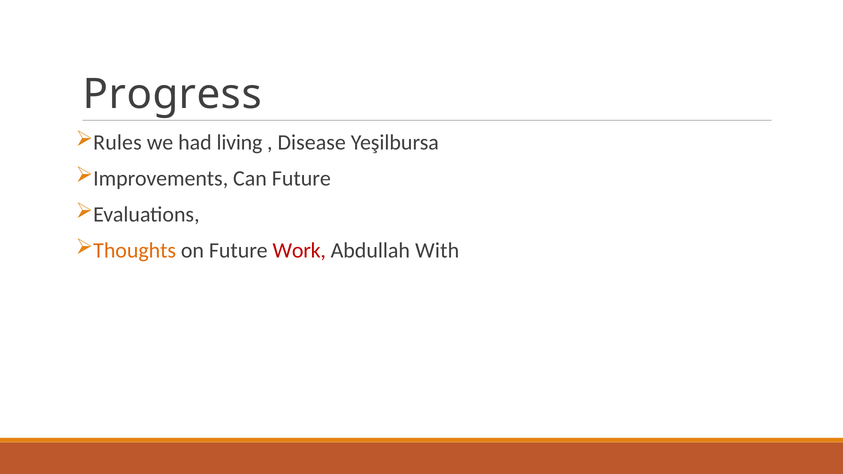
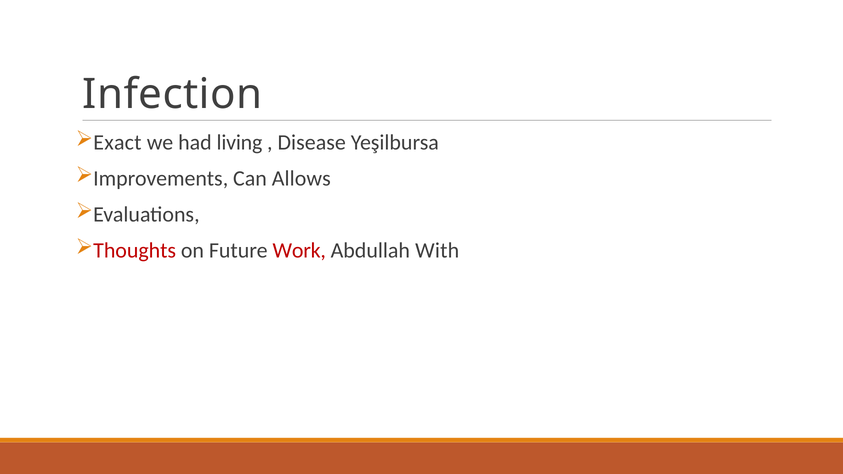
Progress: Progress -> Infection (172, 94)
Rules: Rules -> Exact (117, 142)
Can Future: Future -> Allows (301, 178)
Thoughts colour: orange -> red (135, 250)
